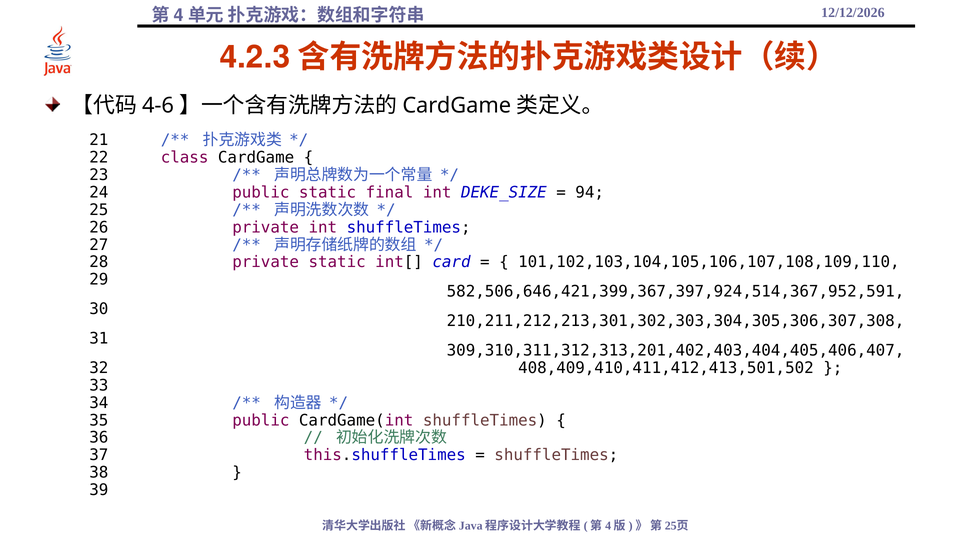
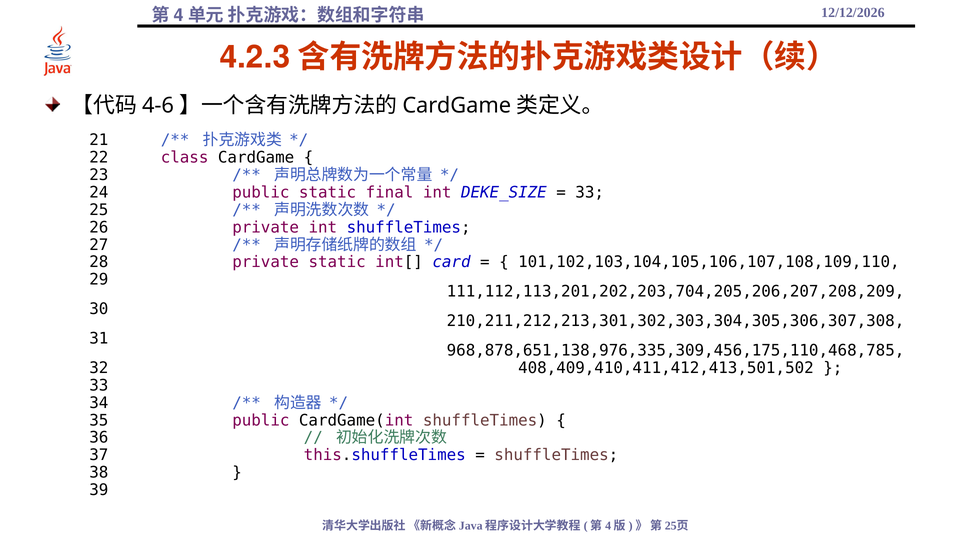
94: 94 -> 33 (590, 192)
582,506,646,421,399,367,397,924,514,367,952,591: 582,506,646,421,399,367,397,924,514,367,952,591 -> 111,112,113,201,202,203,704,205,206,207,208,209 (676, 292)
309,310,311,312,313,201,402,403,404,405,406,407: 309,310,311,312,313,201,402,403,404,405,406,407 -> 968,878,651,138,976,335,309,456,175,110,468,785 (676, 350)
